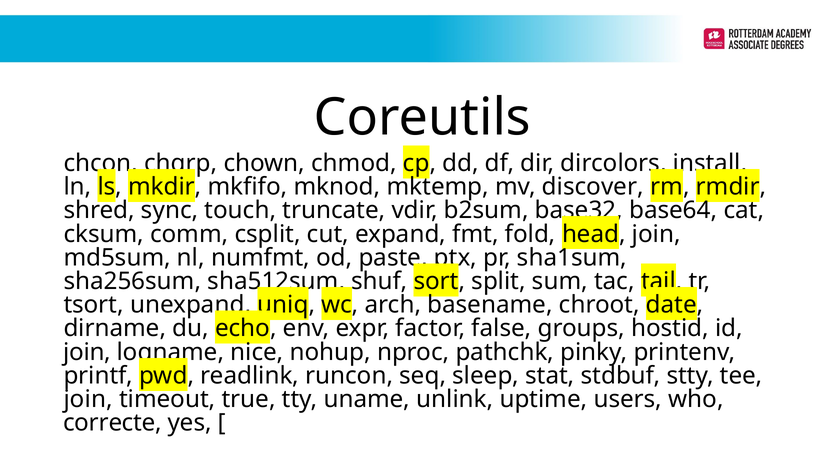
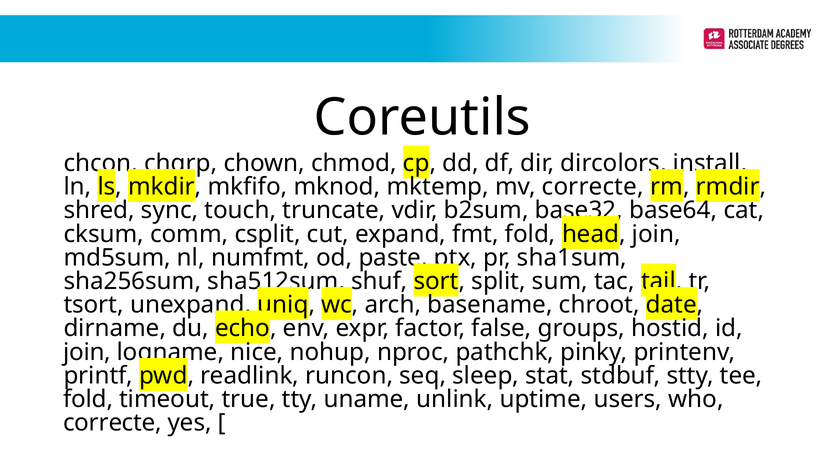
mv discover: discover -> correcte (593, 187)
join: join -> fold (88, 400)
